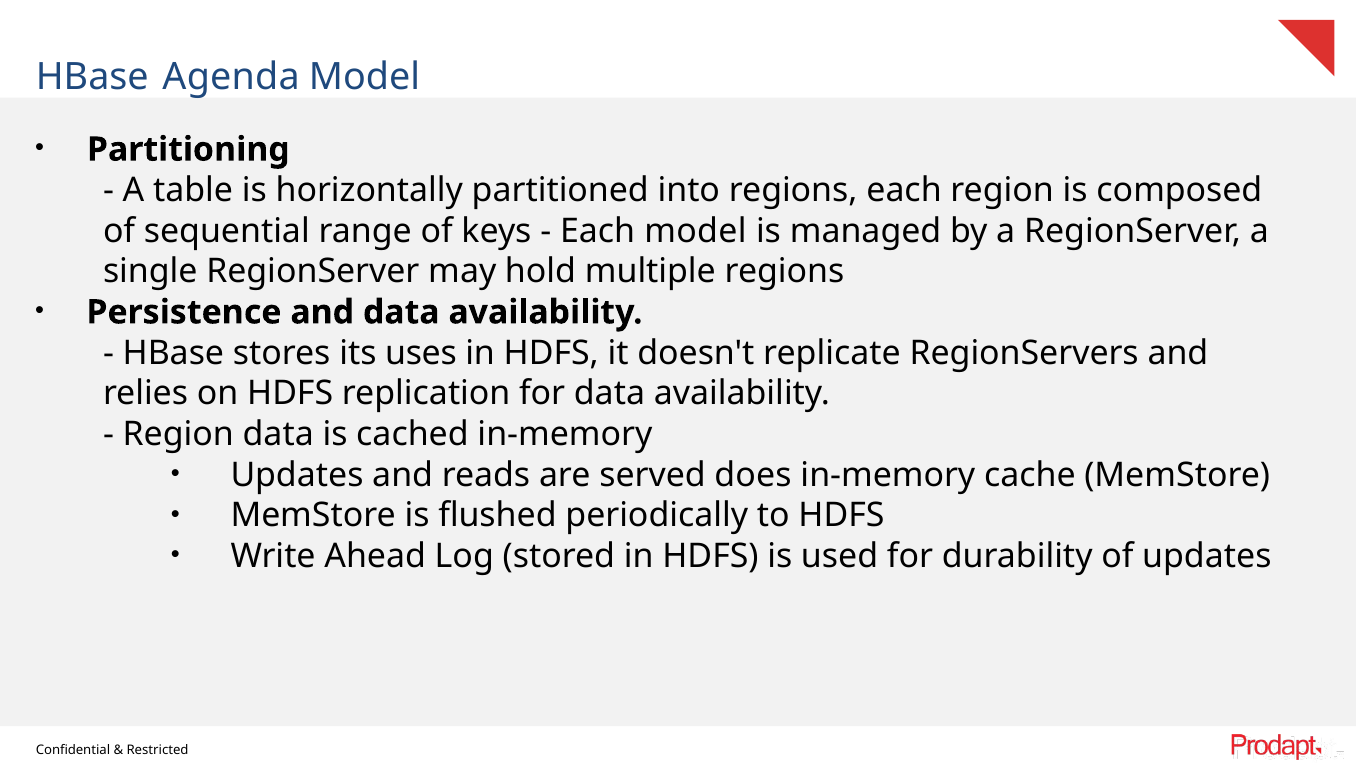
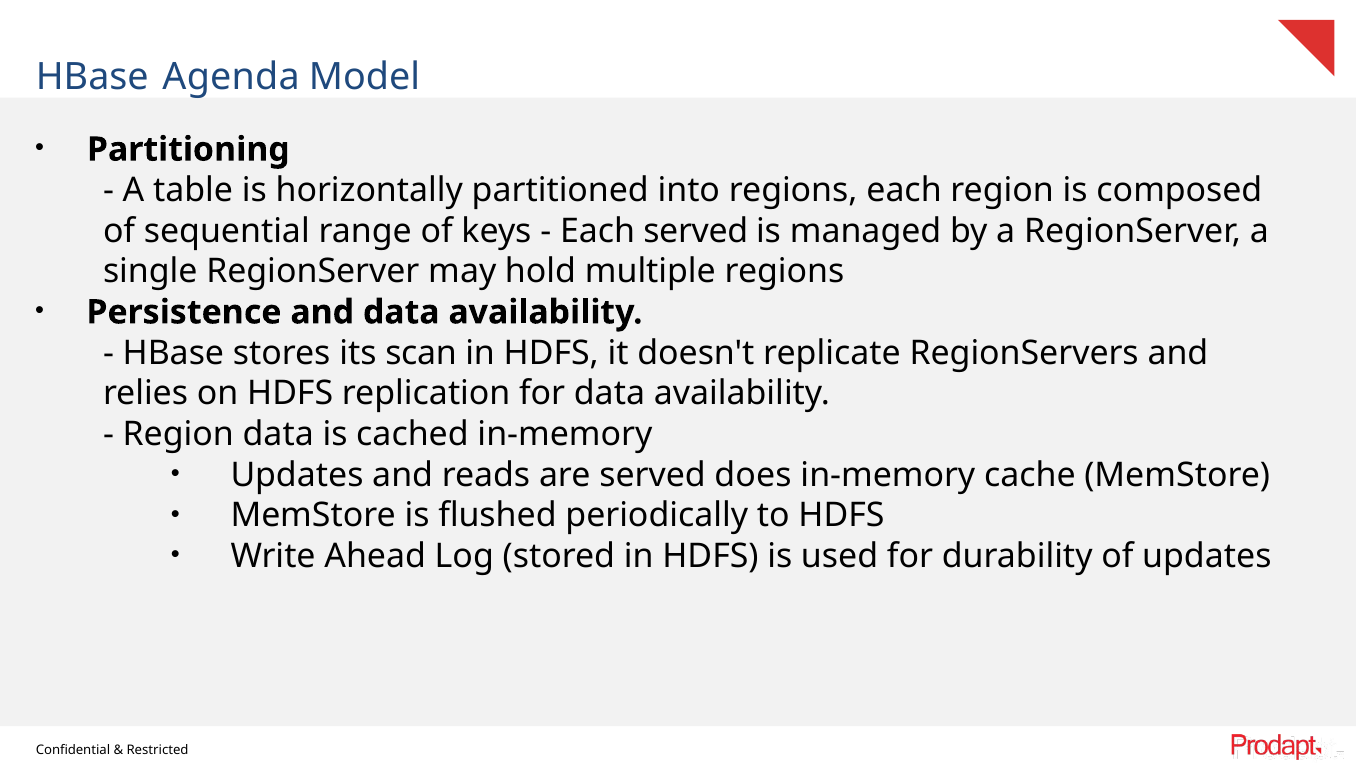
Each model: model -> served (696, 231)
uses: uses -> scan (421, 353)
